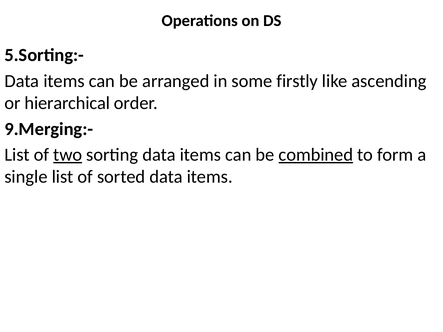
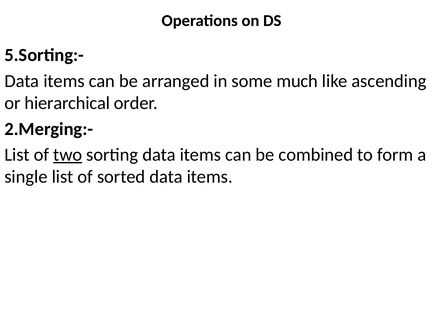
firstly: firstly -> much (297, 81)
9.Merging:-: 9.Merging:- -> 2.Merging:- (49, 129)
combined underline: present -> none (316, 155)
